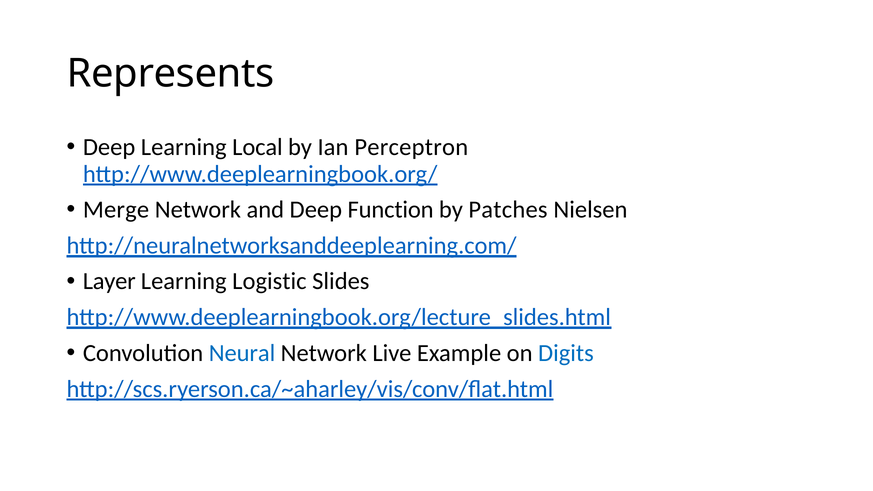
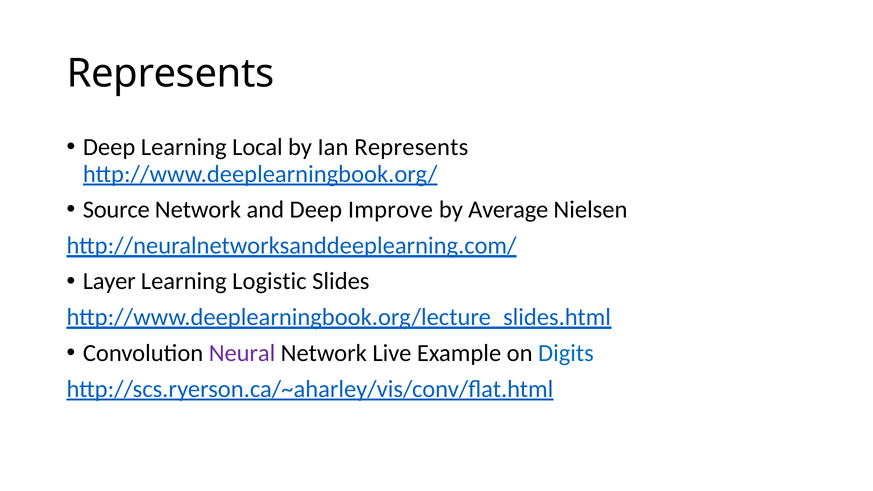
Ian Perceptron: Perceptron -> Represents (411, 147)
Merge: Merge -> Source (116, 210)
Function: Function -> Improve (390, 210)
Patches: Patches -> Average (508, 210)
Neural colour: blue -> purple (242, 353)
